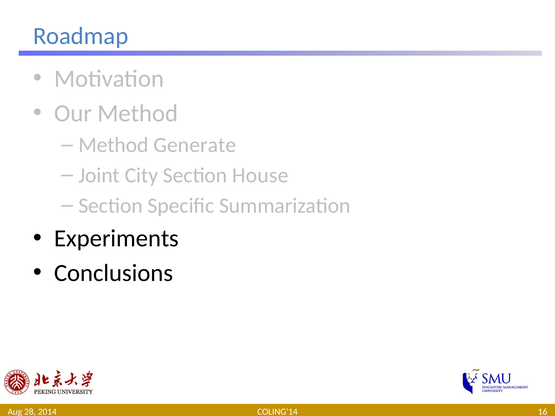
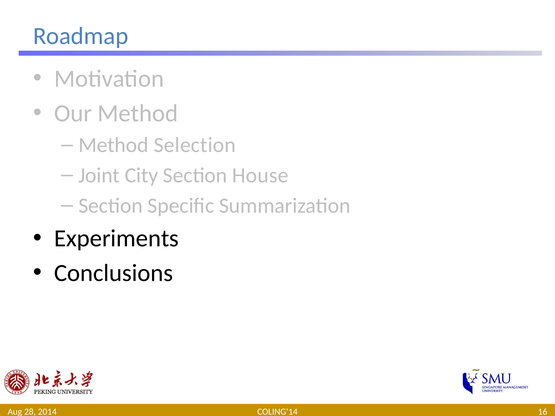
Generate: Generate -> Selection (195, 145)
